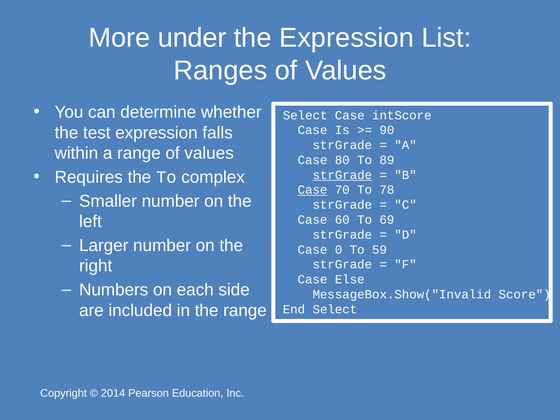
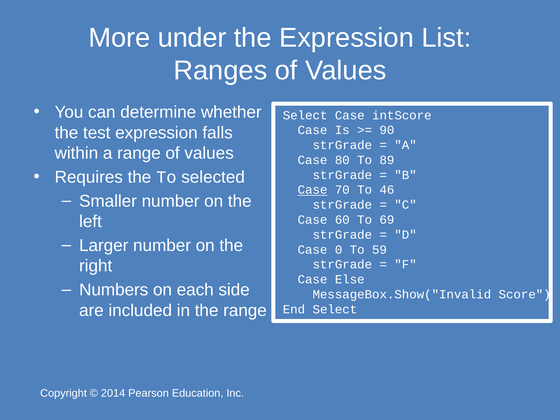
complex: complex -> selected (213, 177)
strGrade underline: present -> none (342, 175)
78: 78 -> 46 (387, 190)
